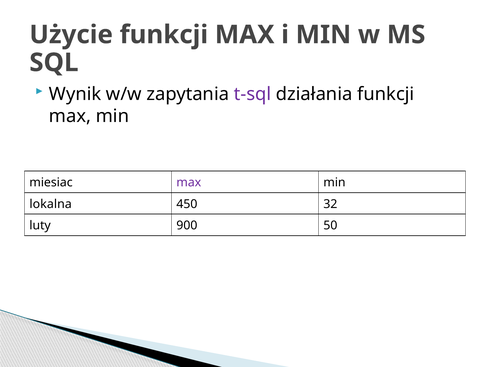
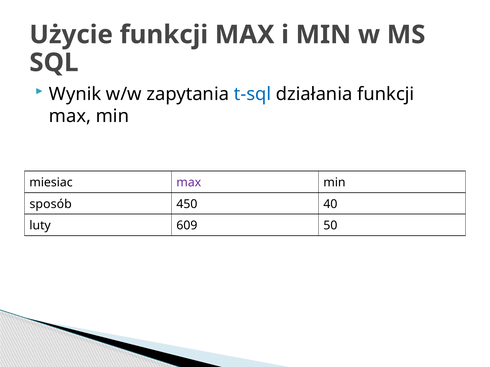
t-sql colour: purple -> blue (253, 94)
lokalna: lokalna -> sposób (51, 204)
32: 32 -> 40 (330, 204)
900: 900 -> 609 (187, 226)
